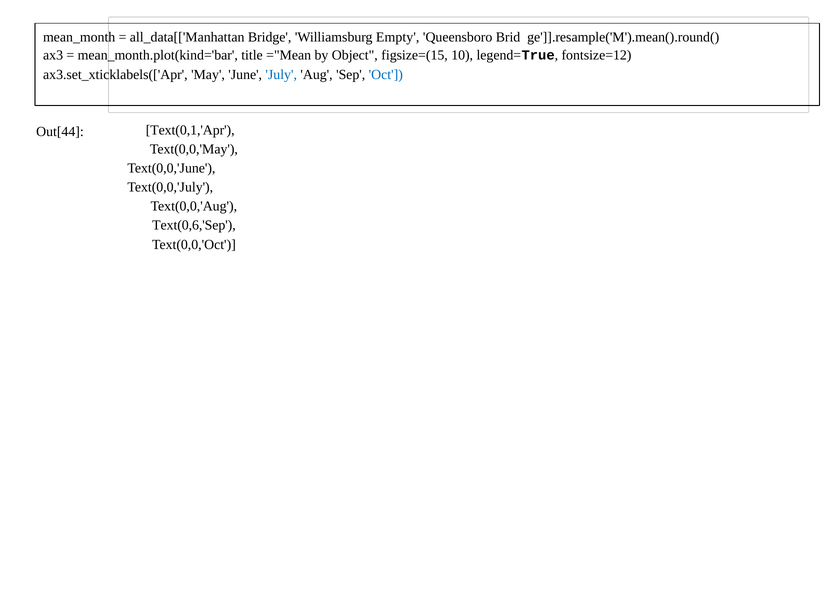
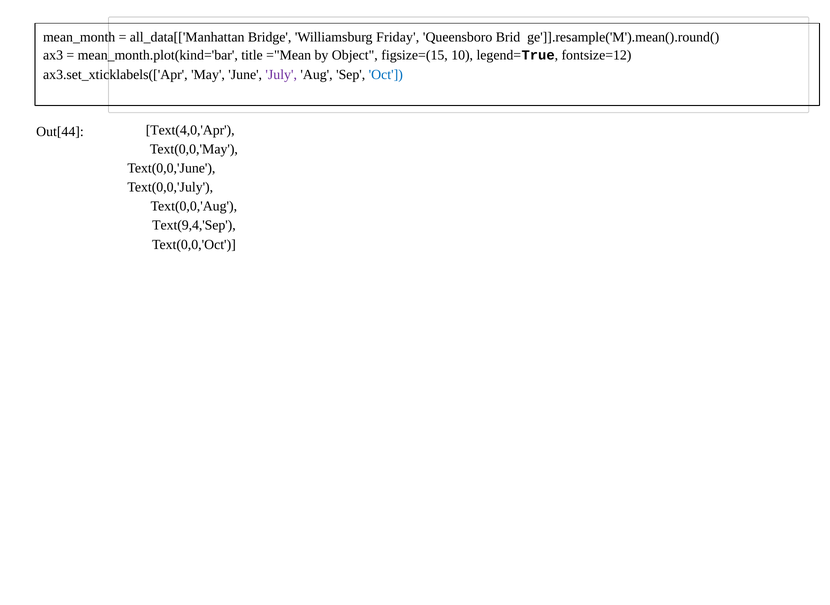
Empty: Empty -> Friday (398, 37)
July colour: blue -> purple (281, 75)
Text(0,1,'Apr: Text(0,1,'Apr -> Text(4,0,'Apr (190, 130)
Text(0,6,'Sep: Text(0,6,'Sep -> Text(9,4,'Sep (194, 225)
